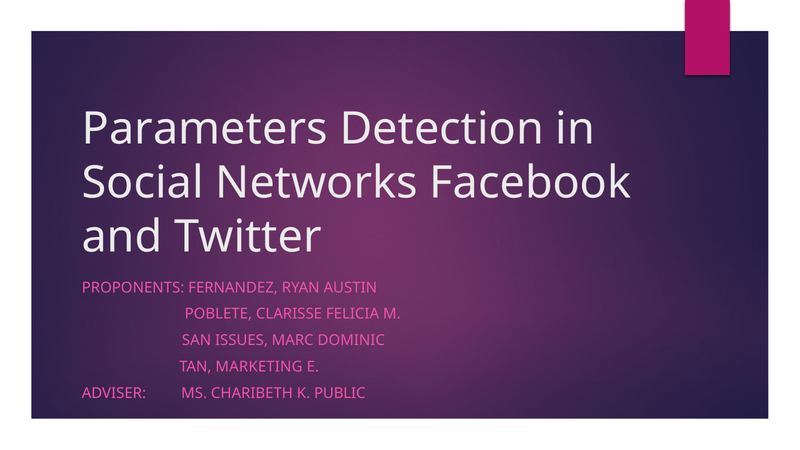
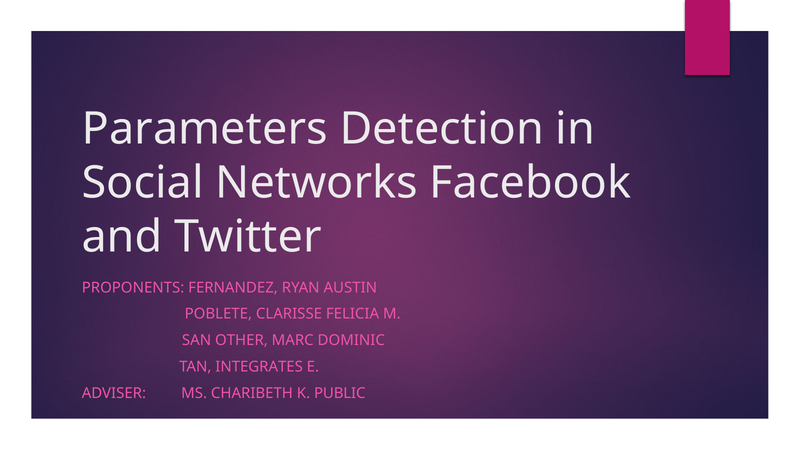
ISSUES: ISSUES -> OTHER (241, 340)
MARKETING: MARKETING -> INTEGRATES (259, 367)
